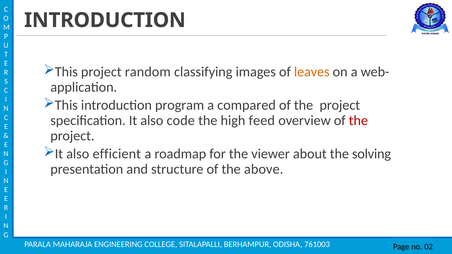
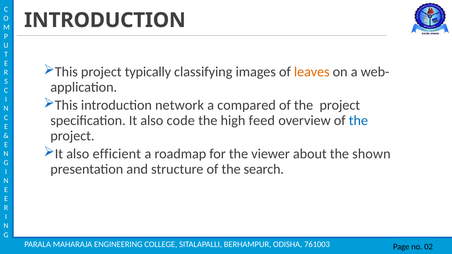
random: random -> typically (148, 72)
program: program -> network (180, 105)
the colour: red -> blue (358, 121)
solving: solving -> shown (371, 154)
above: above -> search (264, 169)
